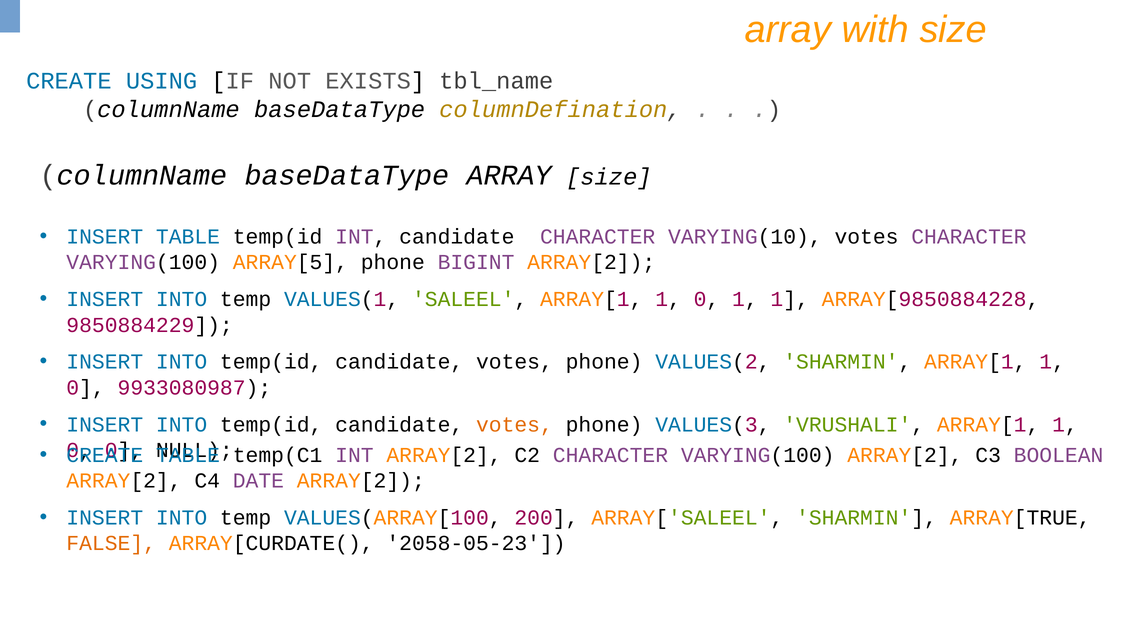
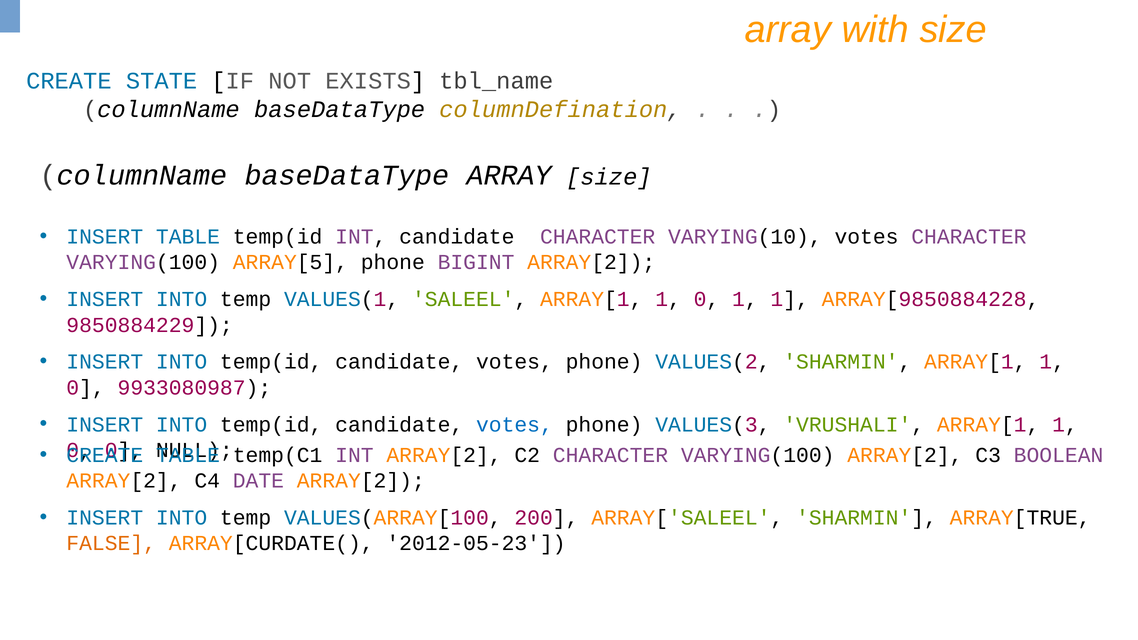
USING: USING -> STATE (162, 81)
votes colour: orange -> blue (514, 425)
2058-05-23: 2058-05-23 -> 2012-05-23 (476, 543)
